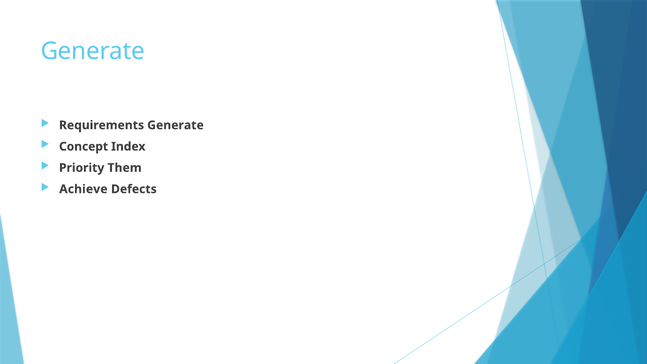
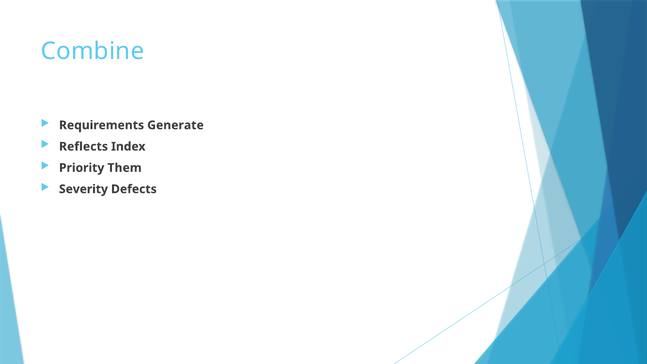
Generate: Generate -> Combine (93, 51)
Concept: Concept -> Reflects (83, 147)
Achieve: Achieve -> Severity (83, 189)
